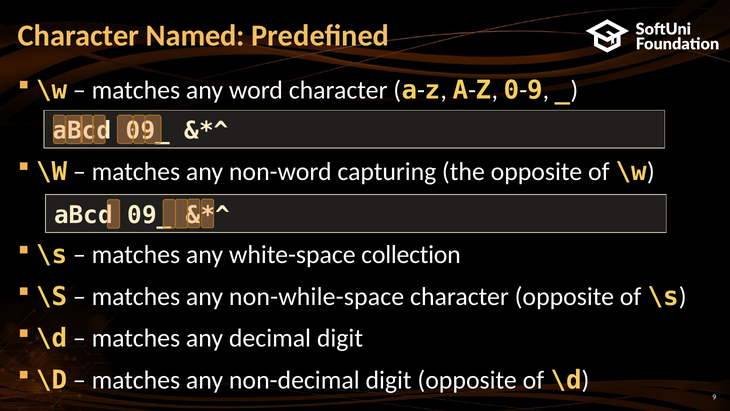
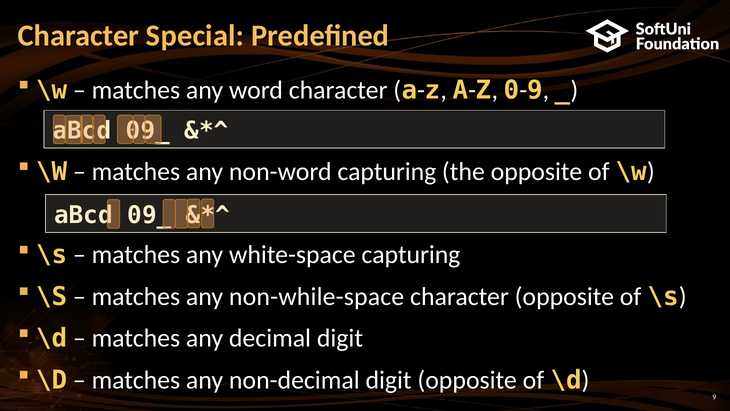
Named: Named -> Special (195, 35)
white-space collection: collection -> capturing (411, 255)
